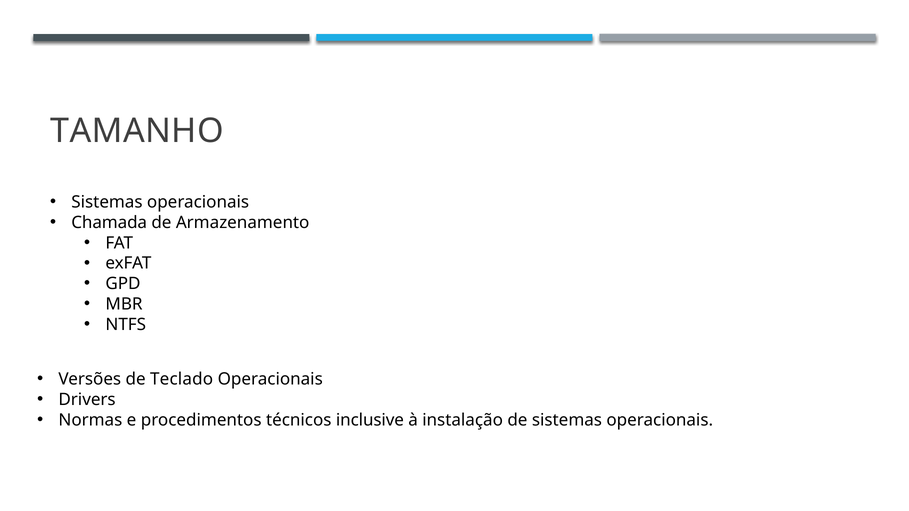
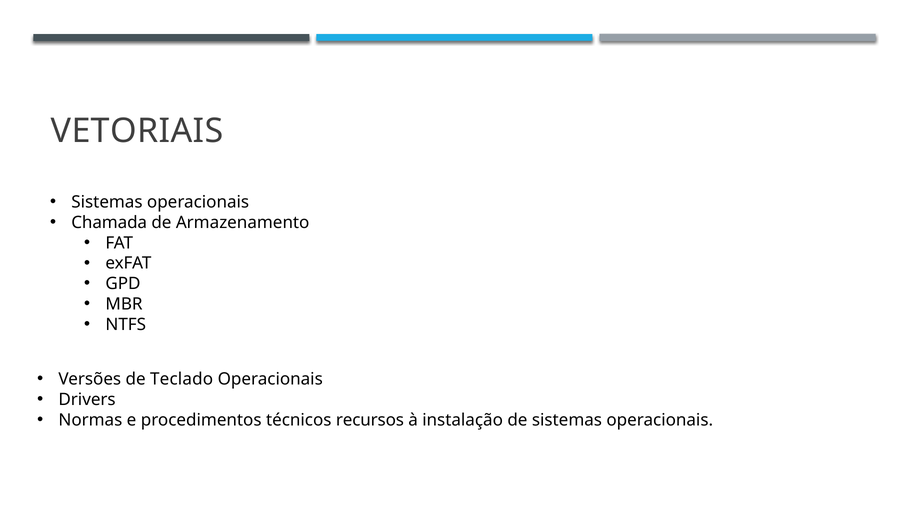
TAMANHO: TAMANHO -> VETORIAIS (137, 131)
inclusive: inclusive -> recursos (370, 420)
